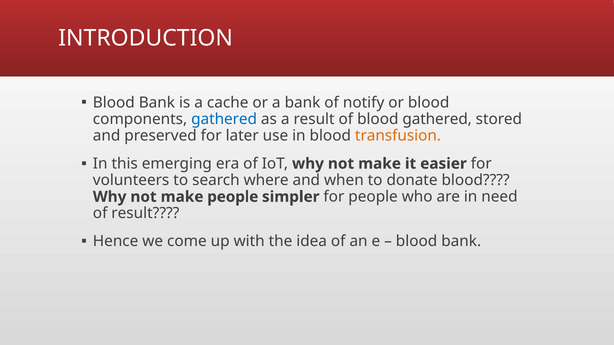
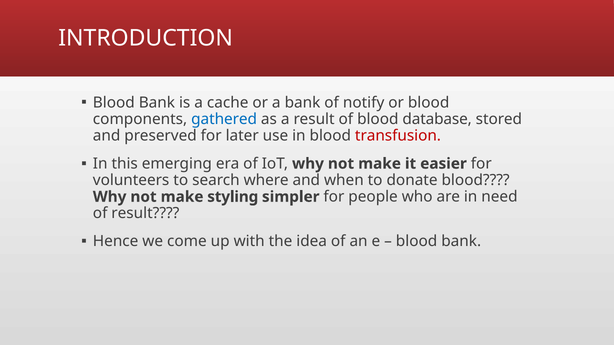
blood gathered: gathered -> database (437, 119)
transfusion colour: orange -> red (398, 136)
make people: people -> styling (233, 197)
